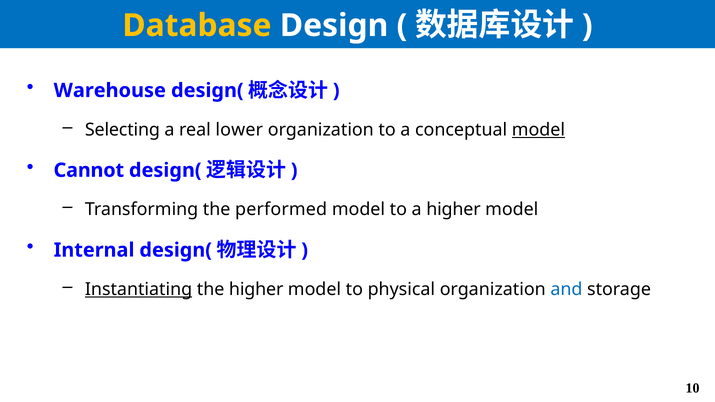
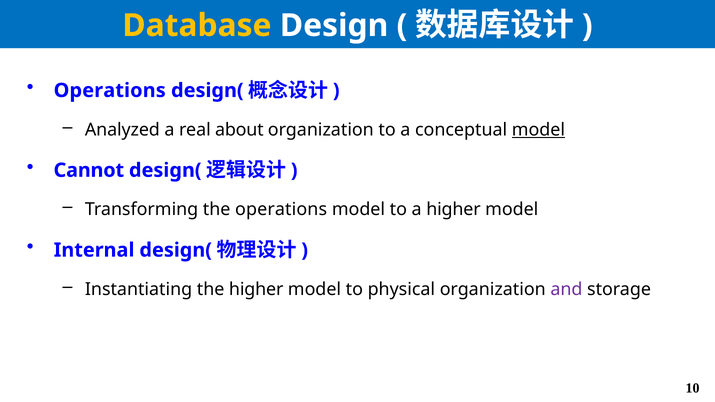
Warehouse: Warehouse -> Operations (110, 91)
Selecting: Selecting -> Analyzed (122, 130)
lower: lower -> about (239, 130)
the performed: performed -> operations (281, 210)
Instantiating underline: present -> none (139, 289)
and colour: blue -> purple (566, 289)
